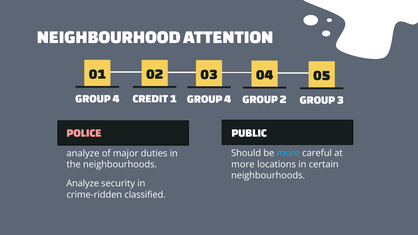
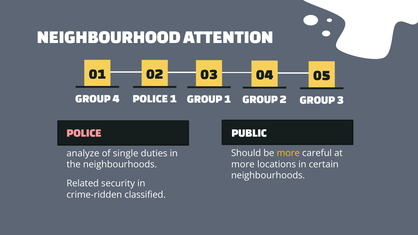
CREDIT: CREDIT -> POLICE (150, 99)
4: 4 -> 1 (228, 99)
more colour: light blue -> yellow (288, 153)
major: major -> single (126, 153)
Analyze: Analyze -> Related (83, 184)
